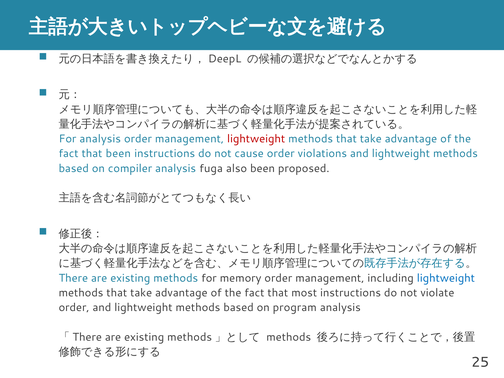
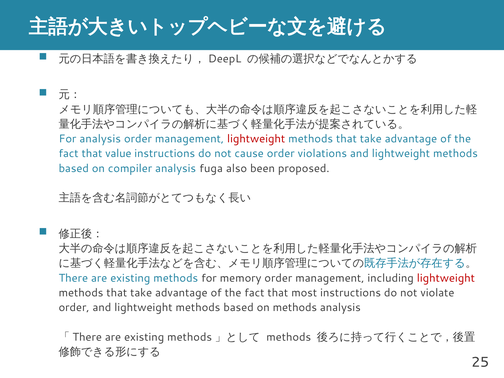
that been: been -> value (118, 154)
lightweight colour: blue -> red (446, 278)
on program: program -> methods (295, 308)
